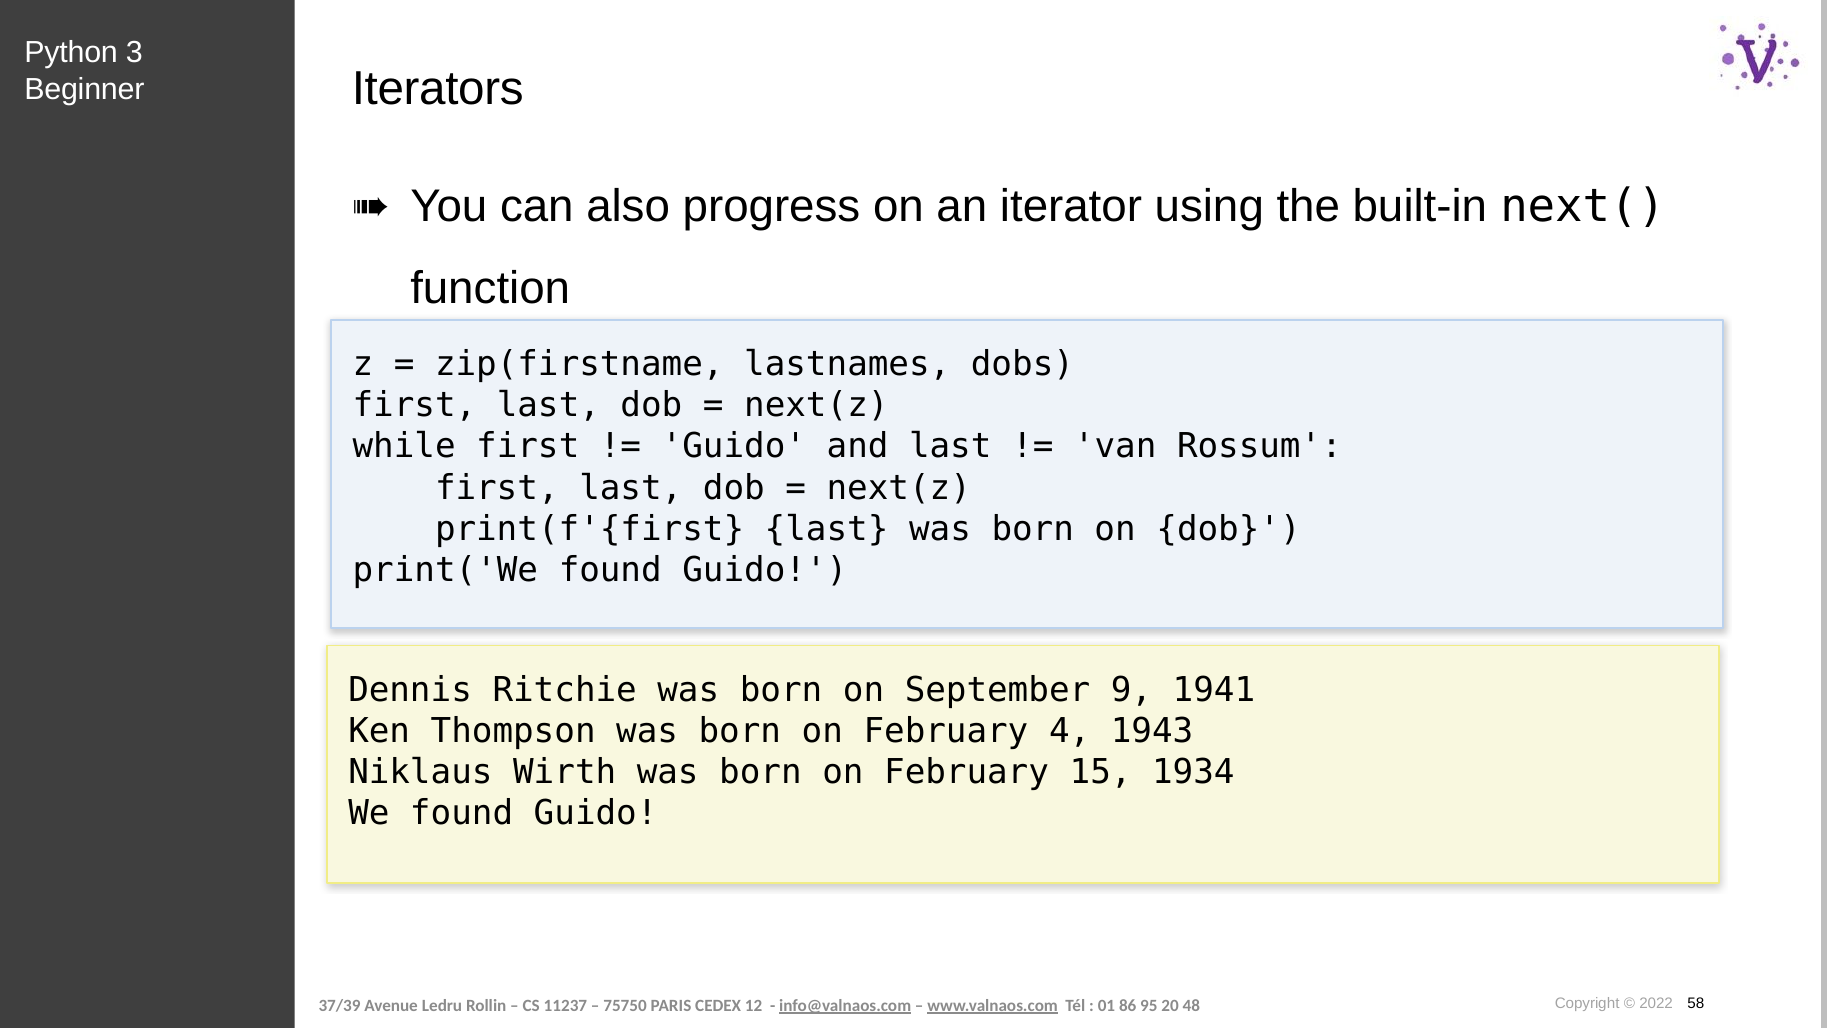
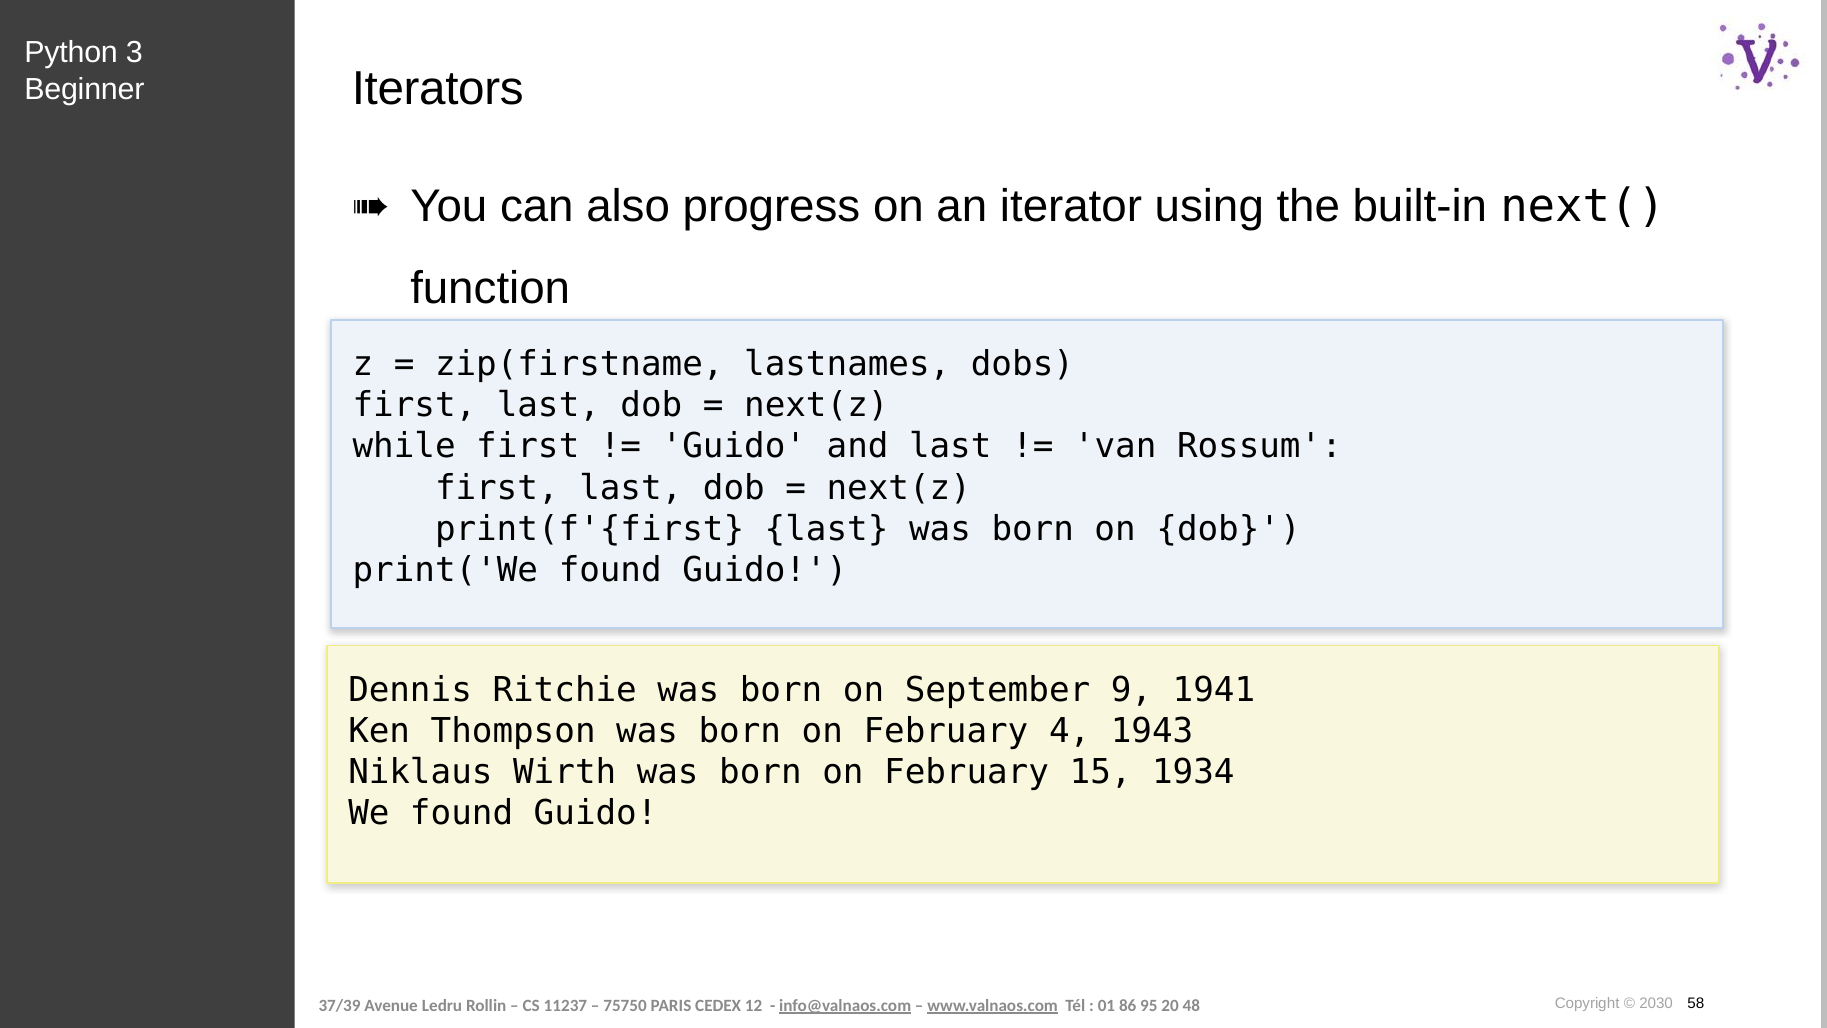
2022: 2022 -> 2030 (1656, 1004)
